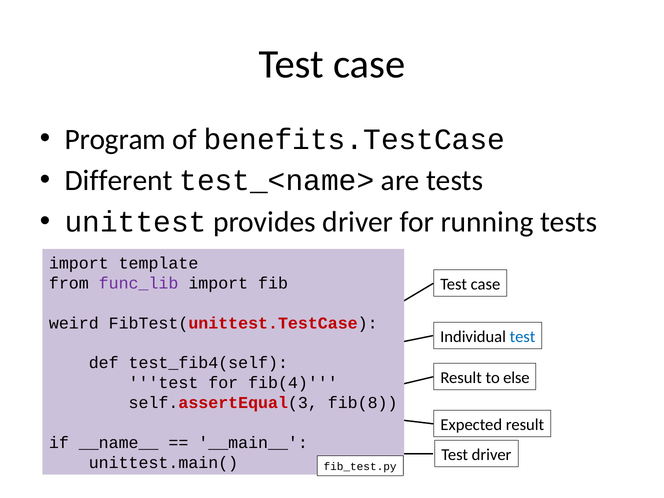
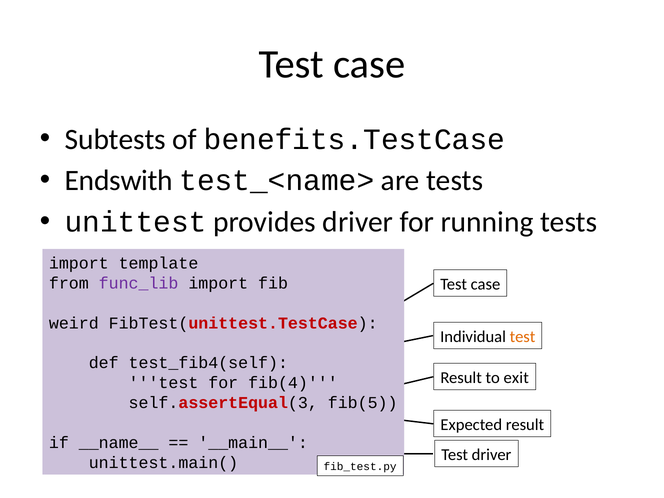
Program: Program -> Subtests (115, 139)
Different: Different -> Endswith (119, 181)
test colour: blue -> orange (523, 337)
else: else -> exit (516, 378)
fib(8: fib(8 -> fib(5 (363, 403)
